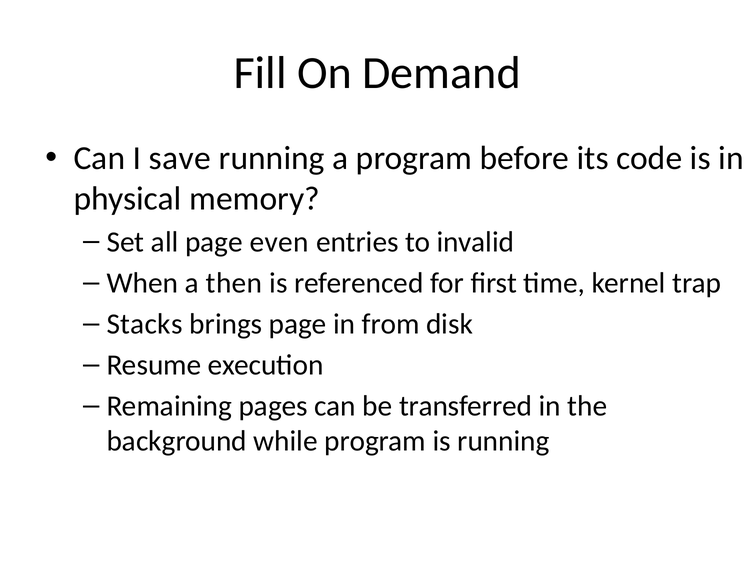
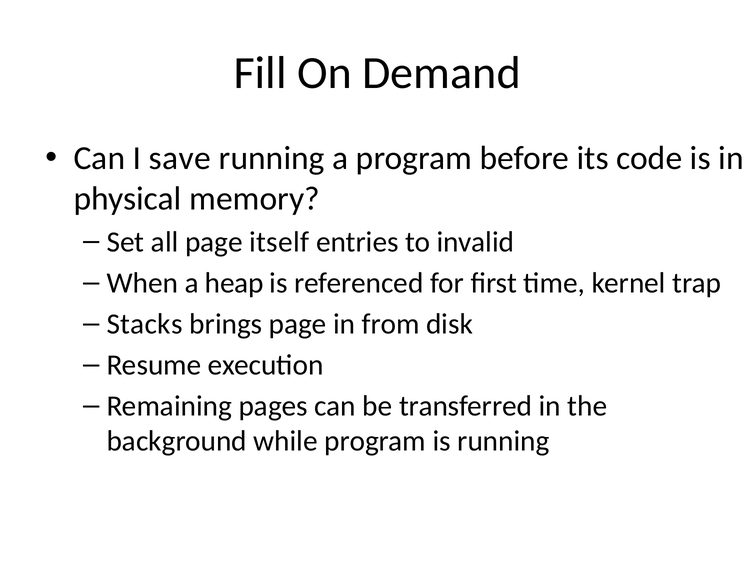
even: even -> itself (279, 242)
then: then -> heap (234, 283)
